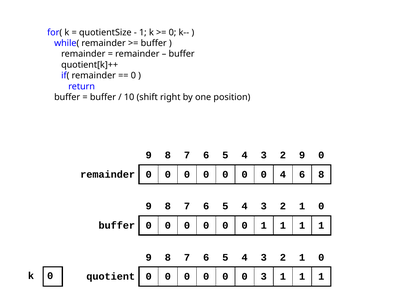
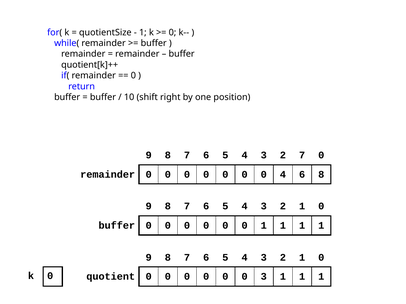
2 9: 9 -> 7 (302, 155)
